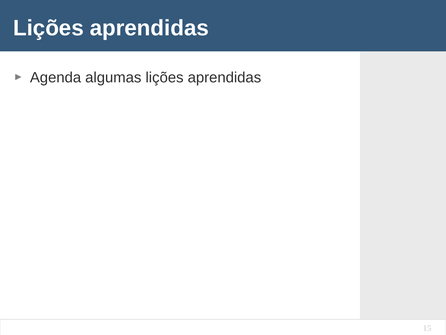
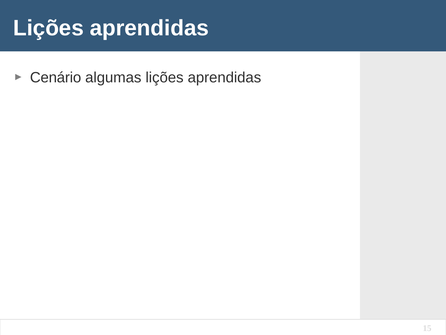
Agenda: Agenda -> Cenário (56, 78)
